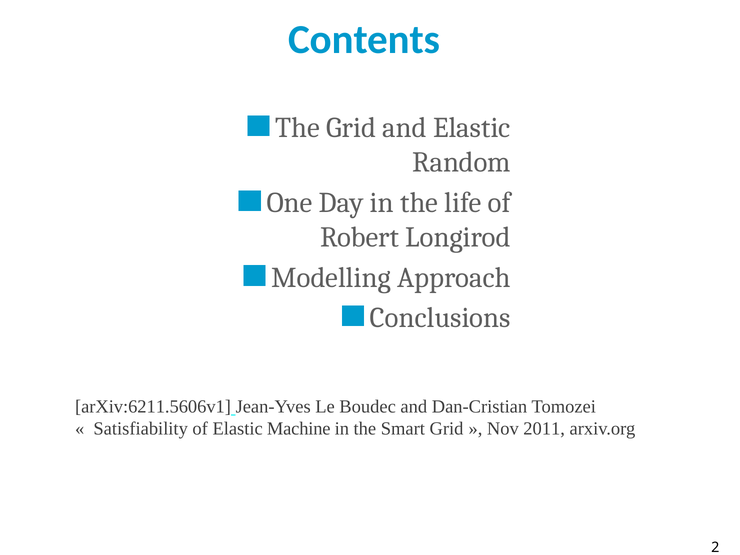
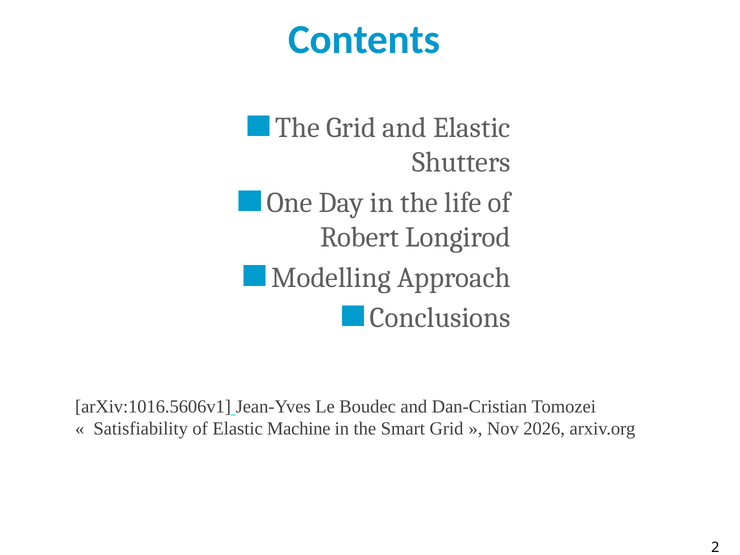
Random: Random -> Shutters (461, 162)
arXiv:6211.5606v1: arXiv:6211.5606v1 -> arXiv:1016.5606v1 (153, 407)
2011: 2011 -> 2026 (544, 429)
